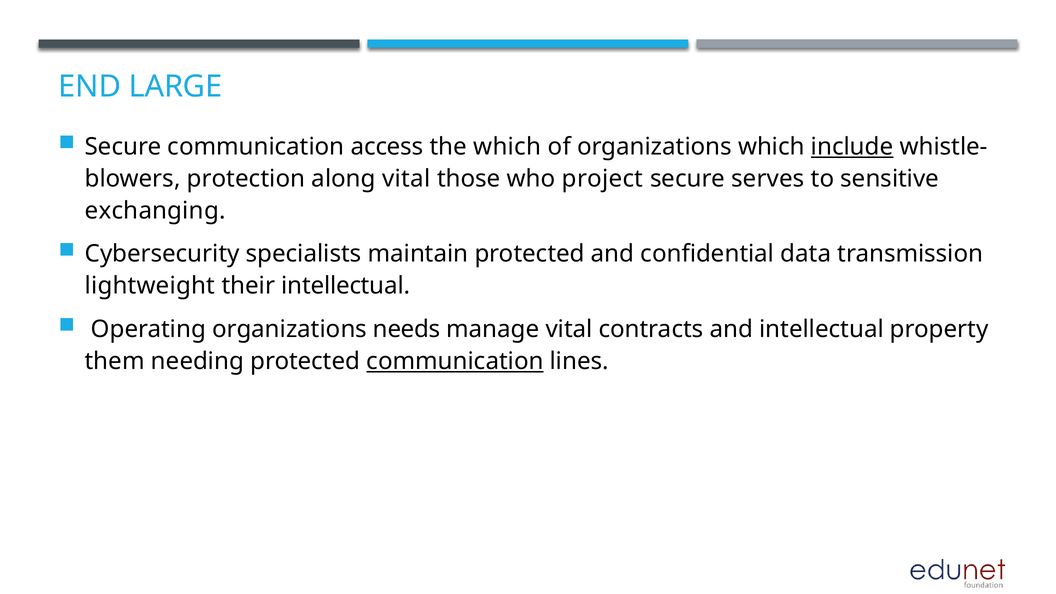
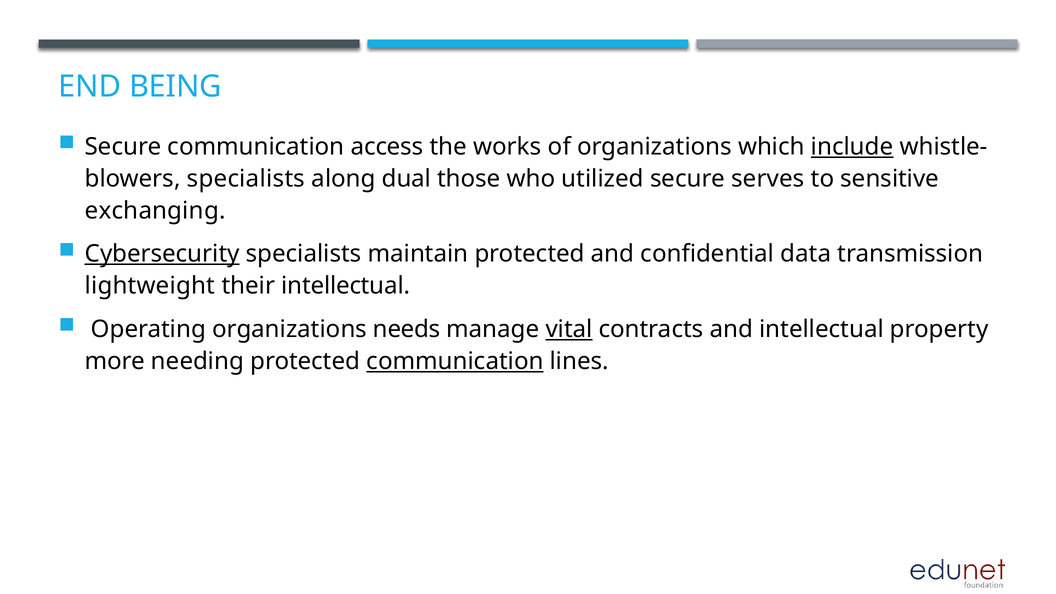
LARGE: LARGE -> BEING (175, 86)
the which: which -> works (507, 147)
protection: protection -> specialists (246, 179)
along vital: vital -> dual (406, 179)
project: project -> utilized (603, 179)
Cybersecurity underline: none -> present (162, 254)
vital underline: none -> present (569, 329)
them: them -> more (115, 361)
